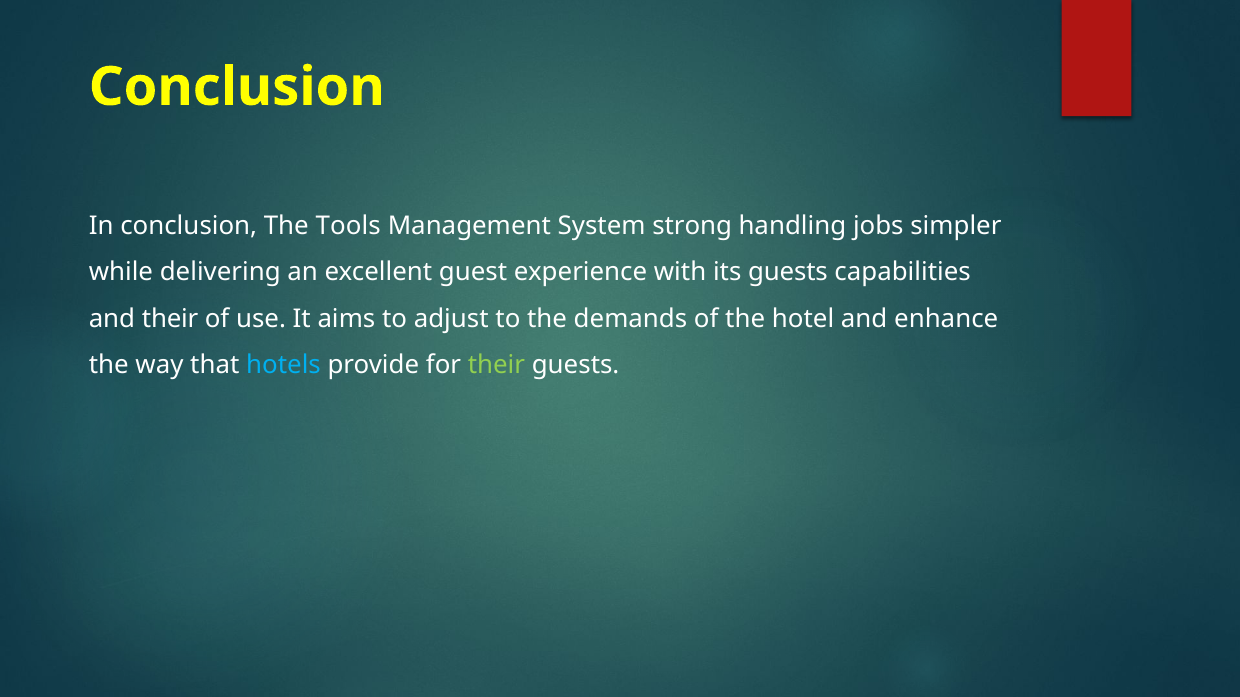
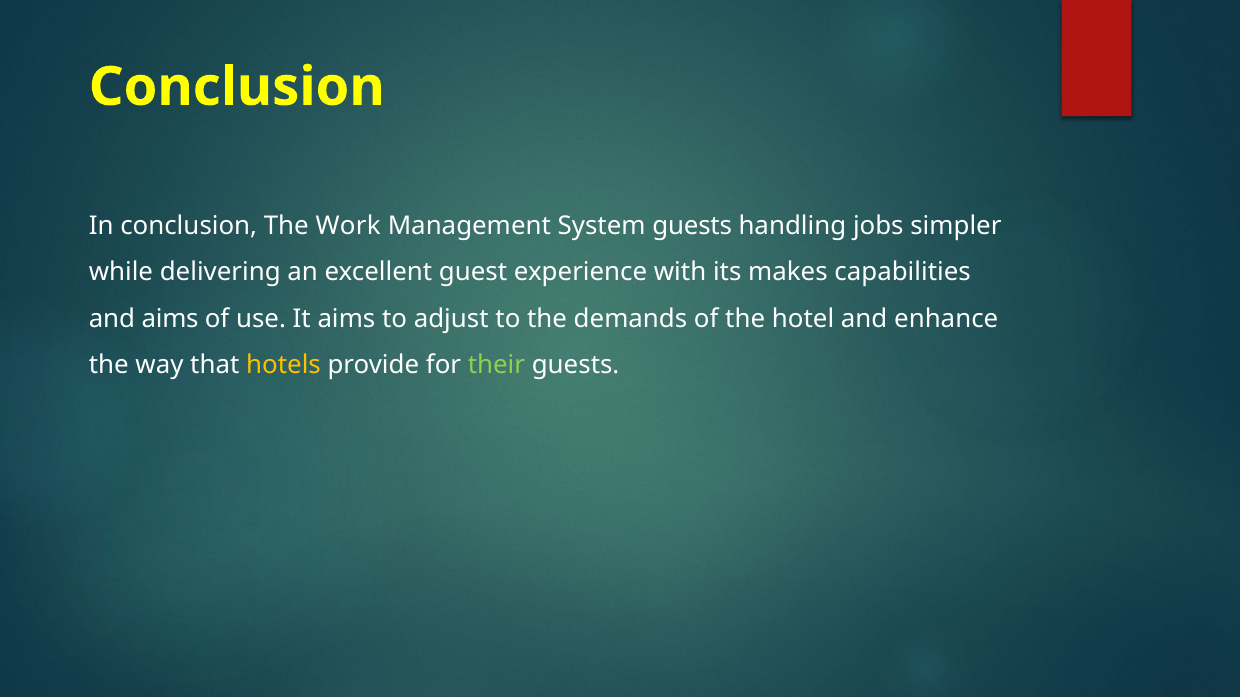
Tools: Tools -> Work (348, 226)
System strong: strong -> guests (692, 226)
its guests: guests -> makes (788, 272)
and their: their -> aims (170, 319)
hotels colour: light blue -> yellow (283, 365)
